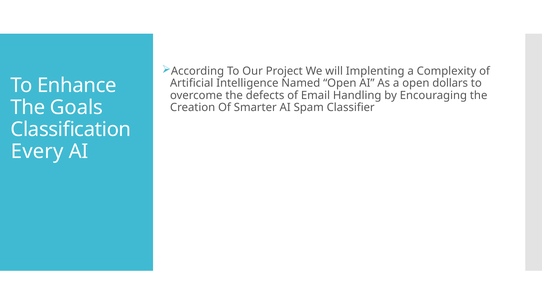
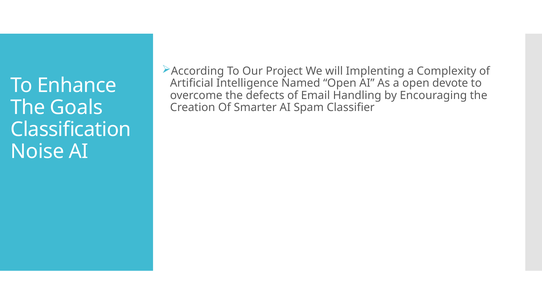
dollars: dollars -> devote (450, 83)
Every: Every -> Noise (37, 151)
